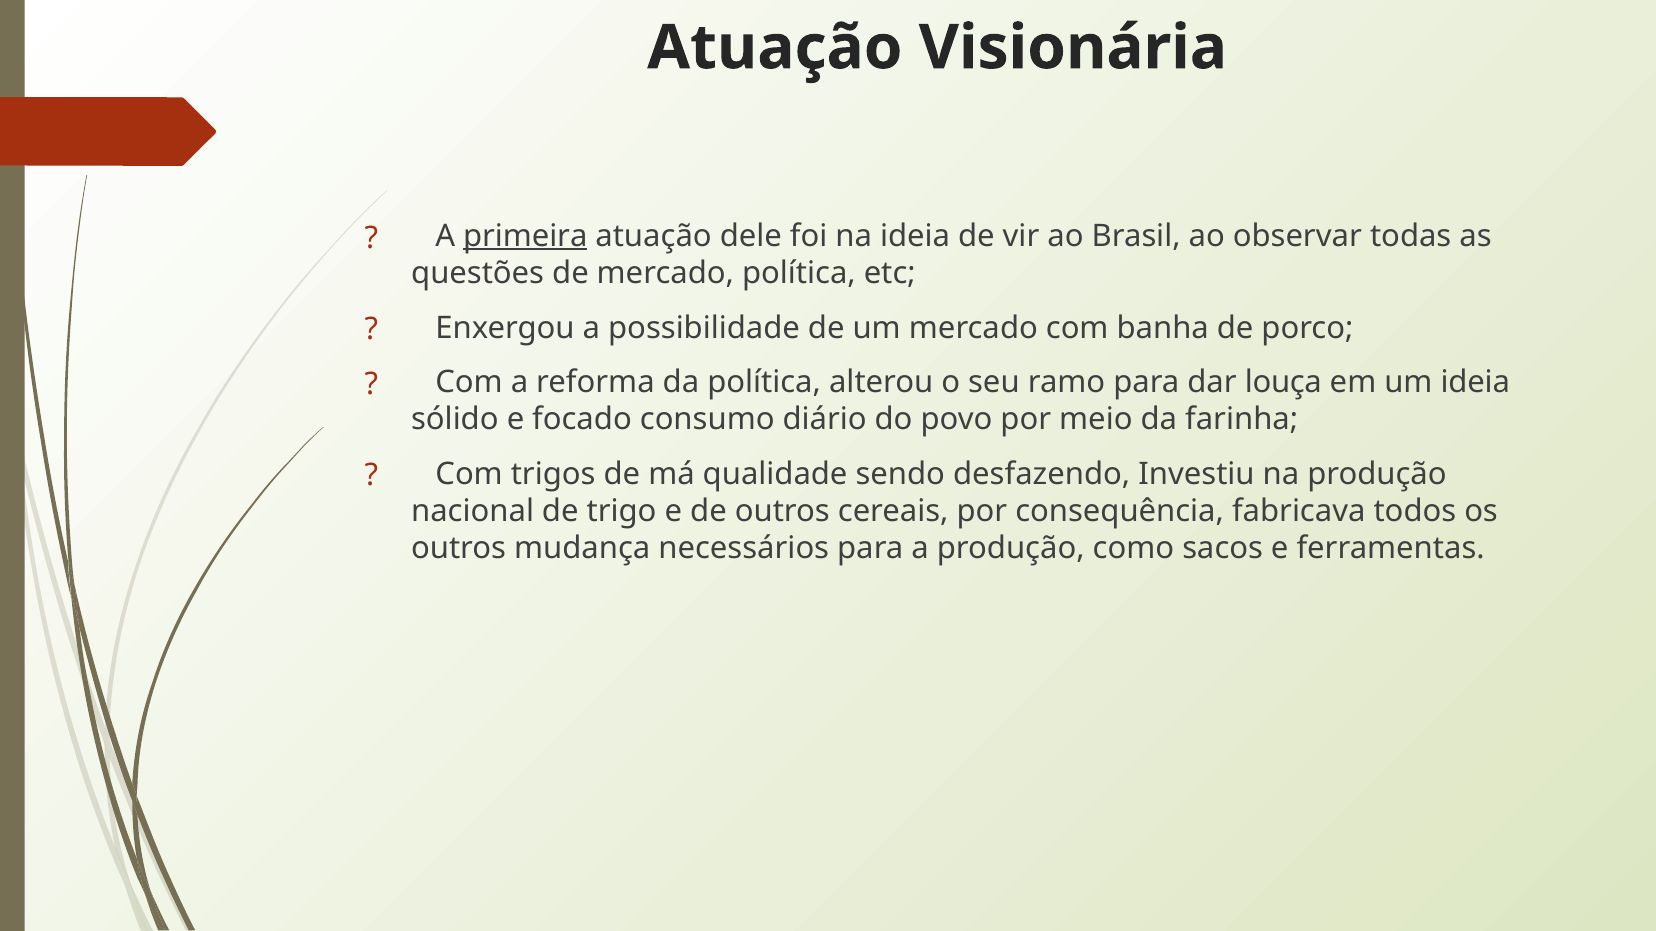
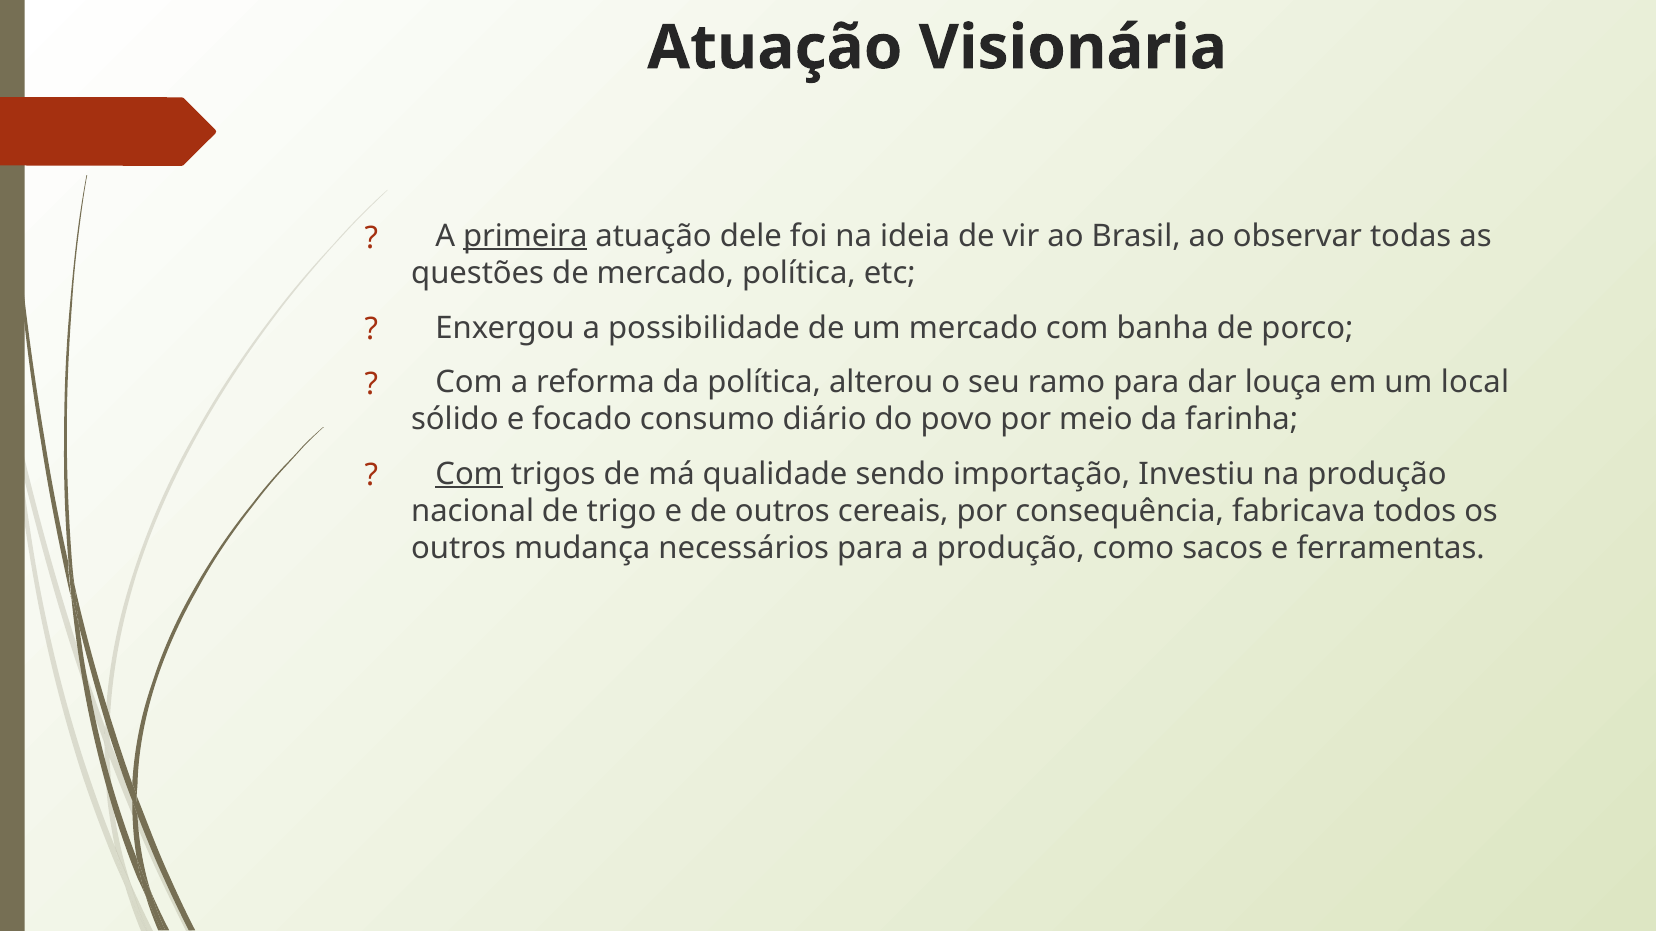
um ideia: ideia -> local (1475, 382)
Com underline: none -> present (469, 474)
desfazendo: desfazendo -> importação (1042, 474)
